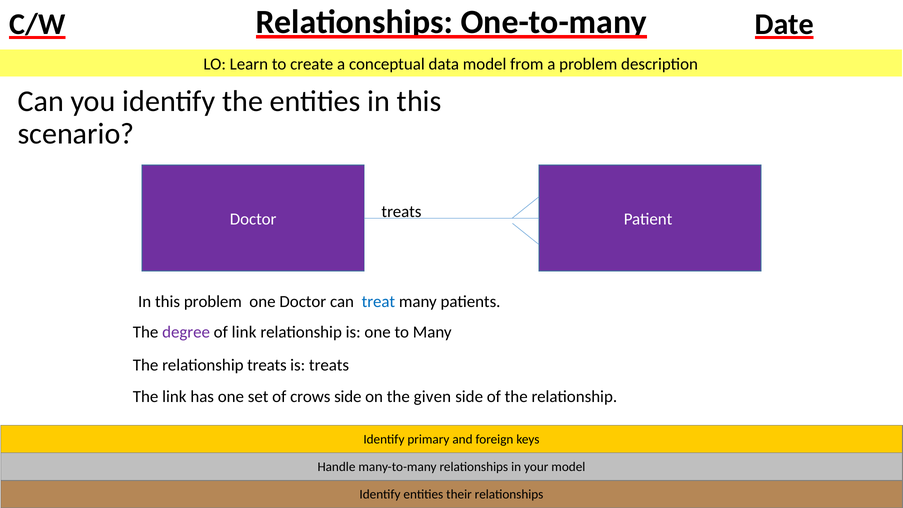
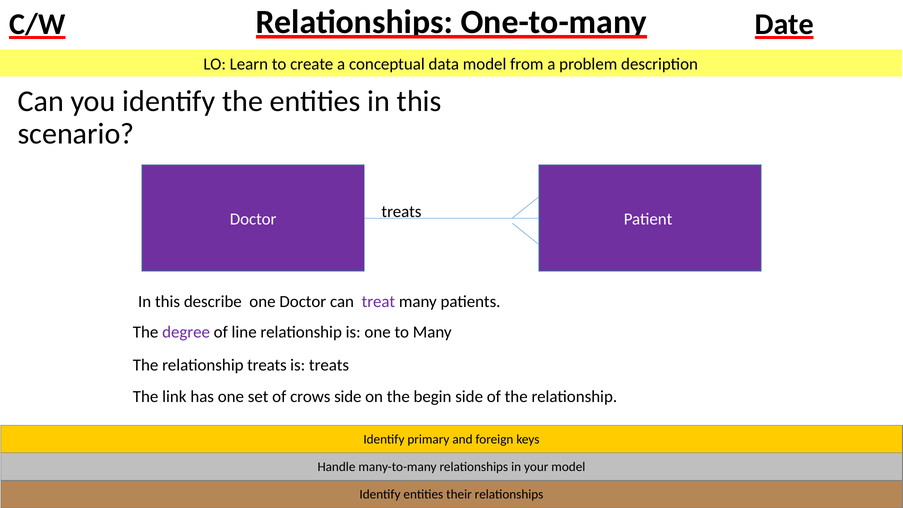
this problem: problem -> describe (213, 301)
treat colour: blue -> purple (378, 301)
of link: link -> line (244, 332)
given: given -> begin (433, 397)
